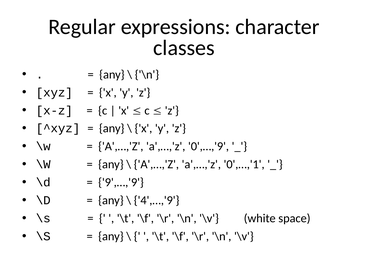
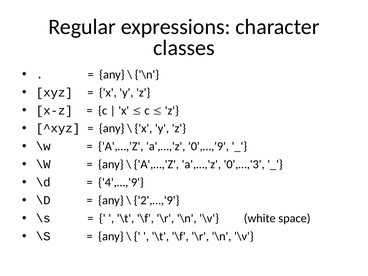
0',…,'1: 0',…,'1 -> 0',…,'3 (244, 164)
9',…,'9: 9',…,'9 -> 4',…,'9 (121, 182)
4',…,'9: 4',…,'9 -> 2',…,'9 (157, 200)
